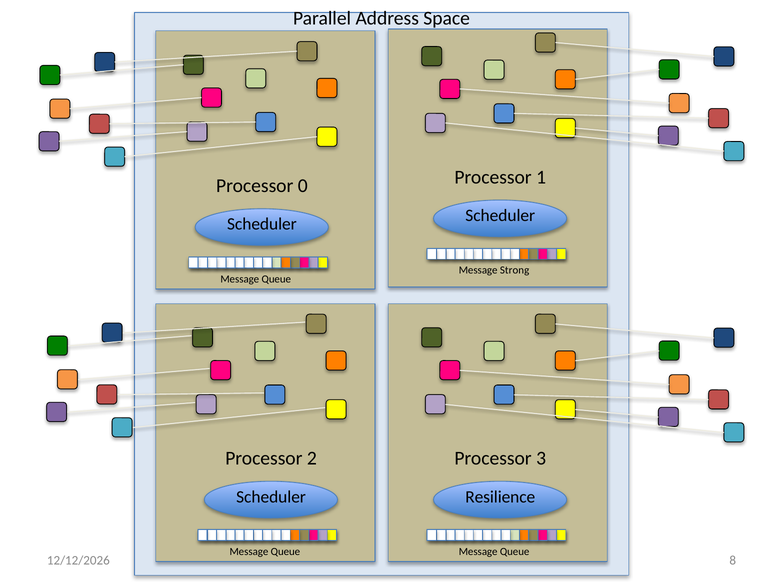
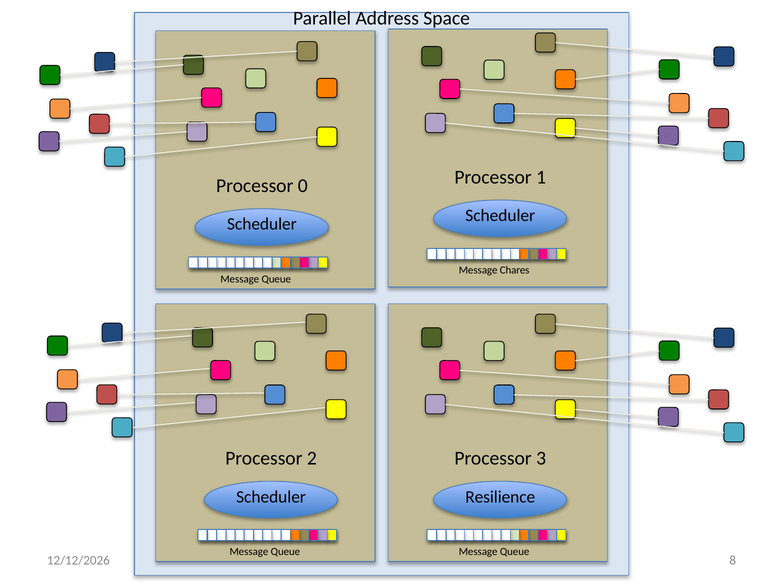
Strong: Strong -> Chares (515, 270)
